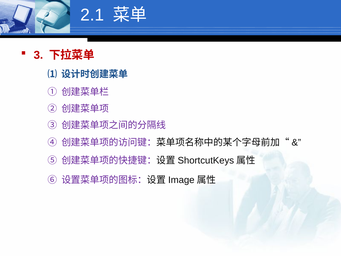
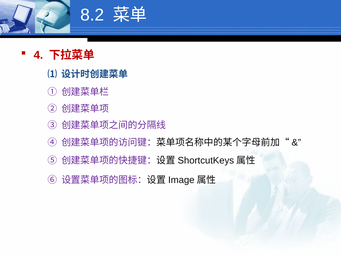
2.1: 2.1 -> 8.2 (92, 15)
3: 3 -> 4 (38, 55)
